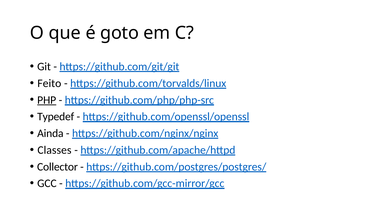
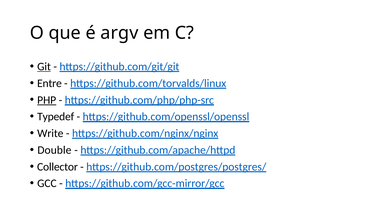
goto: goto -> argv (119, 33)
Git underline: none -> present (44, 66)
Feito: Feito -> Entre (49, 83)
Ainda: Ainda -> Write (50, 133)
Classes: Classes -> Double (54, 150)
